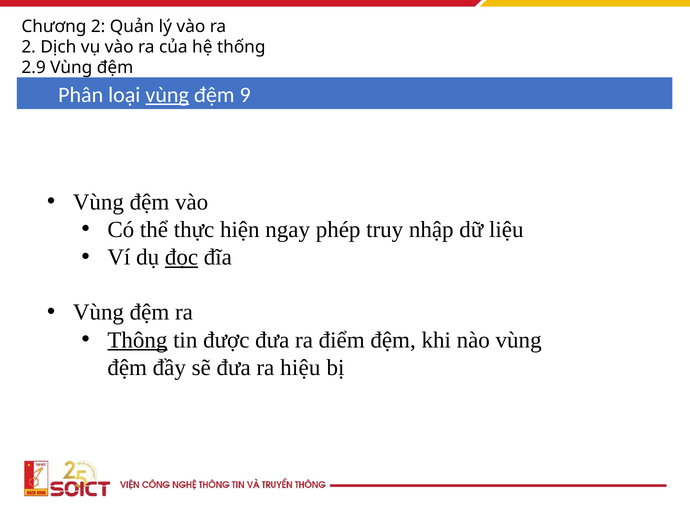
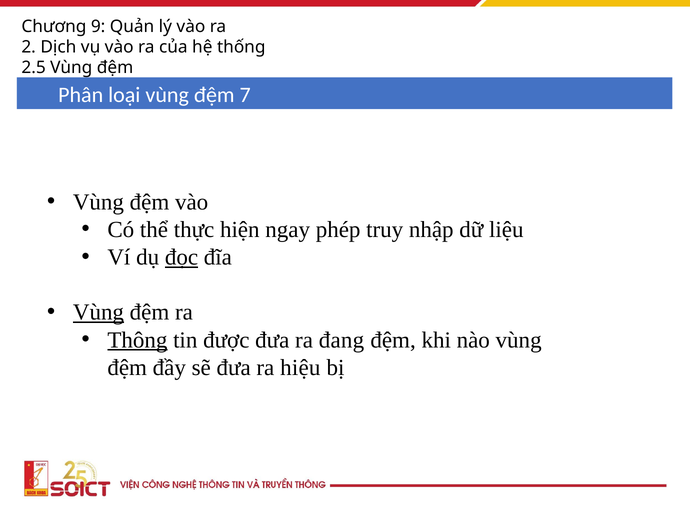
Chương 2: 2 -> 9 (98, 26)
2.9: 2.9 -> 2.5 (34, 68)
vùng underline: present -> none (167, 95)
9: 9 -> 7 (245, 95)
Vùng underline: none -> present (98, 313)
điểm: điểm -> đang (342, 340)
